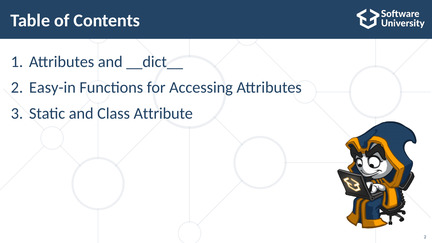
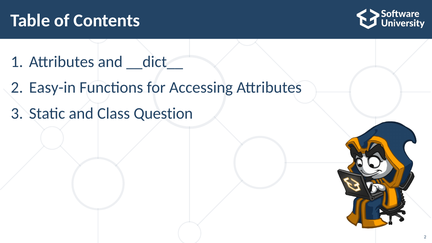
Attribute: Attribute -> Question (163, 113)
